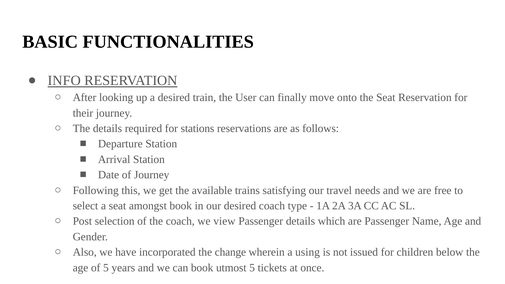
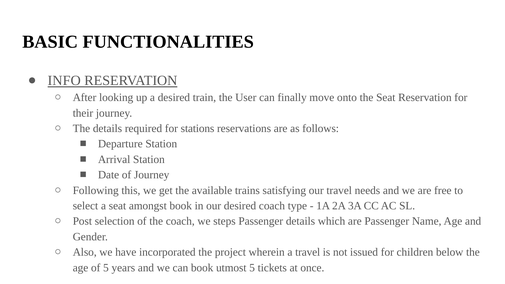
view: view -> steps (224, 221)
change: change -> project (230, 252)
a using: using -> travel (308, 252)
